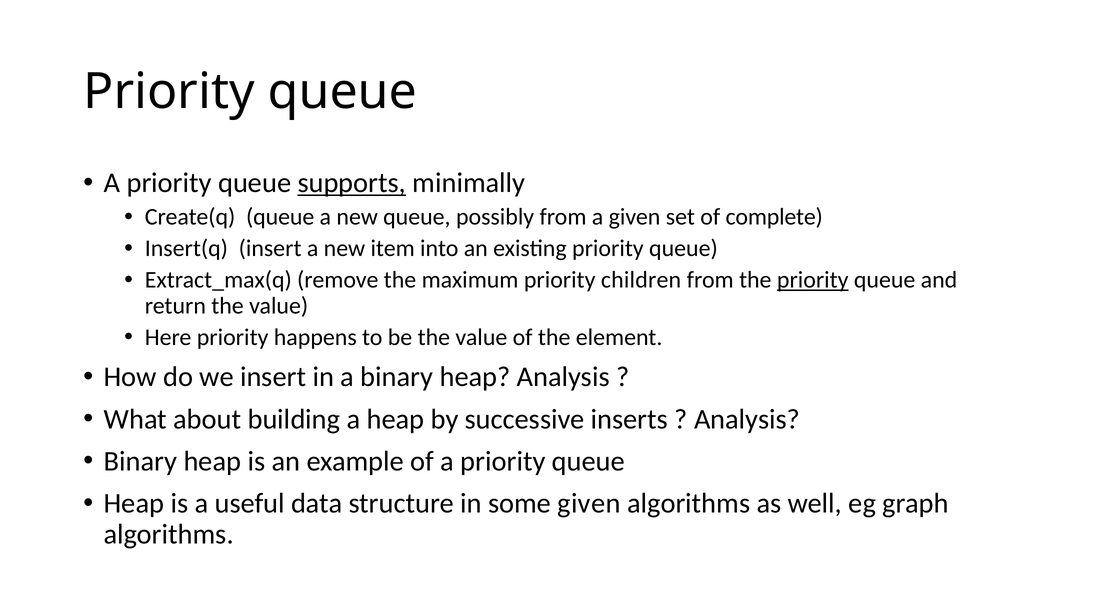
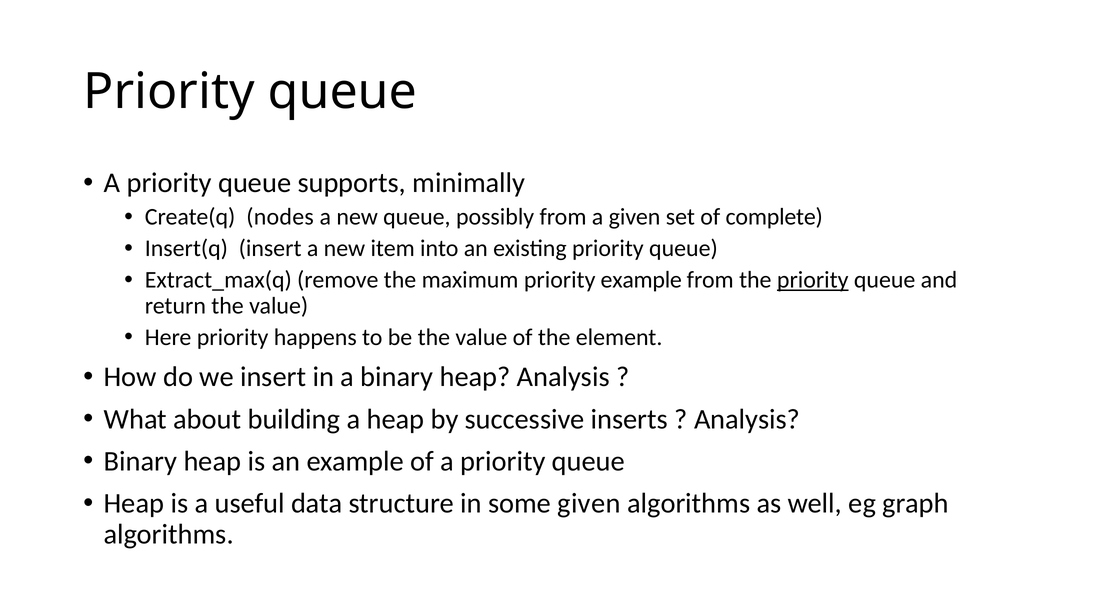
supports underline: present -> none (352, 183)
Create(q queue: queue -> nodes (280, 217)
priority children: children -> example (641, 280)
